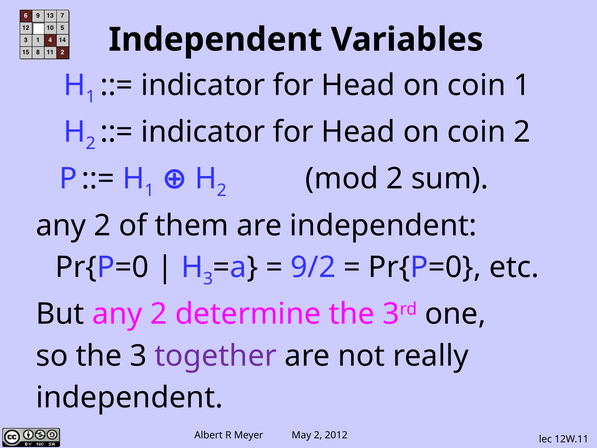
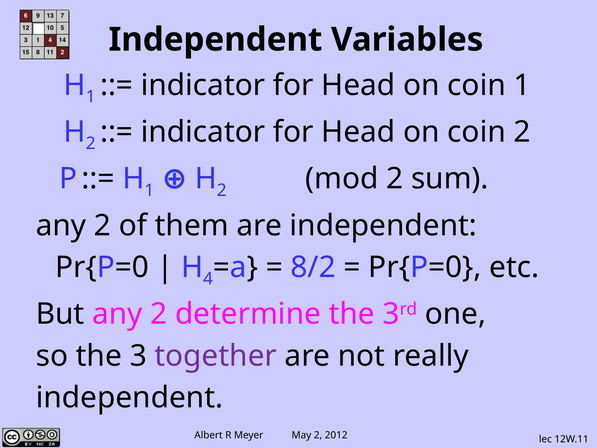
3: 3 -> 4 (208, 279)
9/2: 9/2 -> 8/2 (313, 267)
